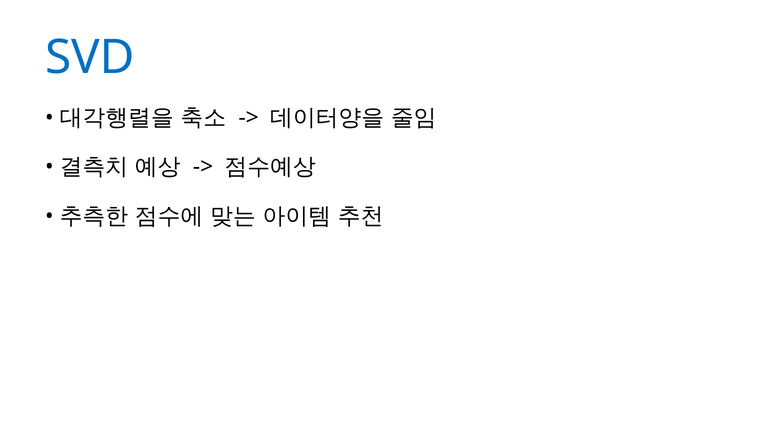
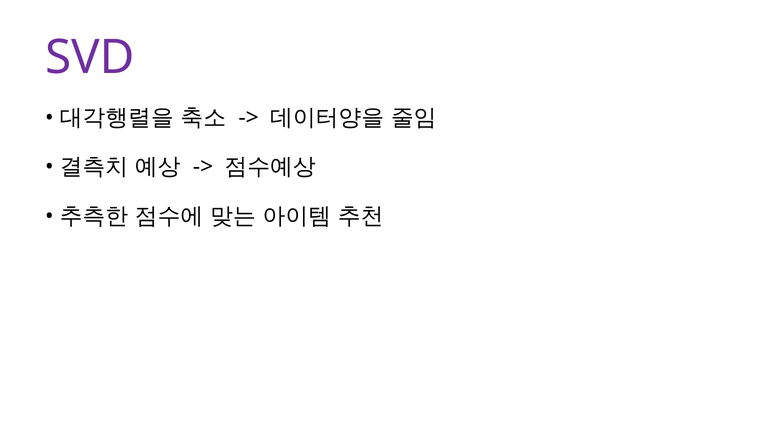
SVD colour: blue -> purple (90, 58)
